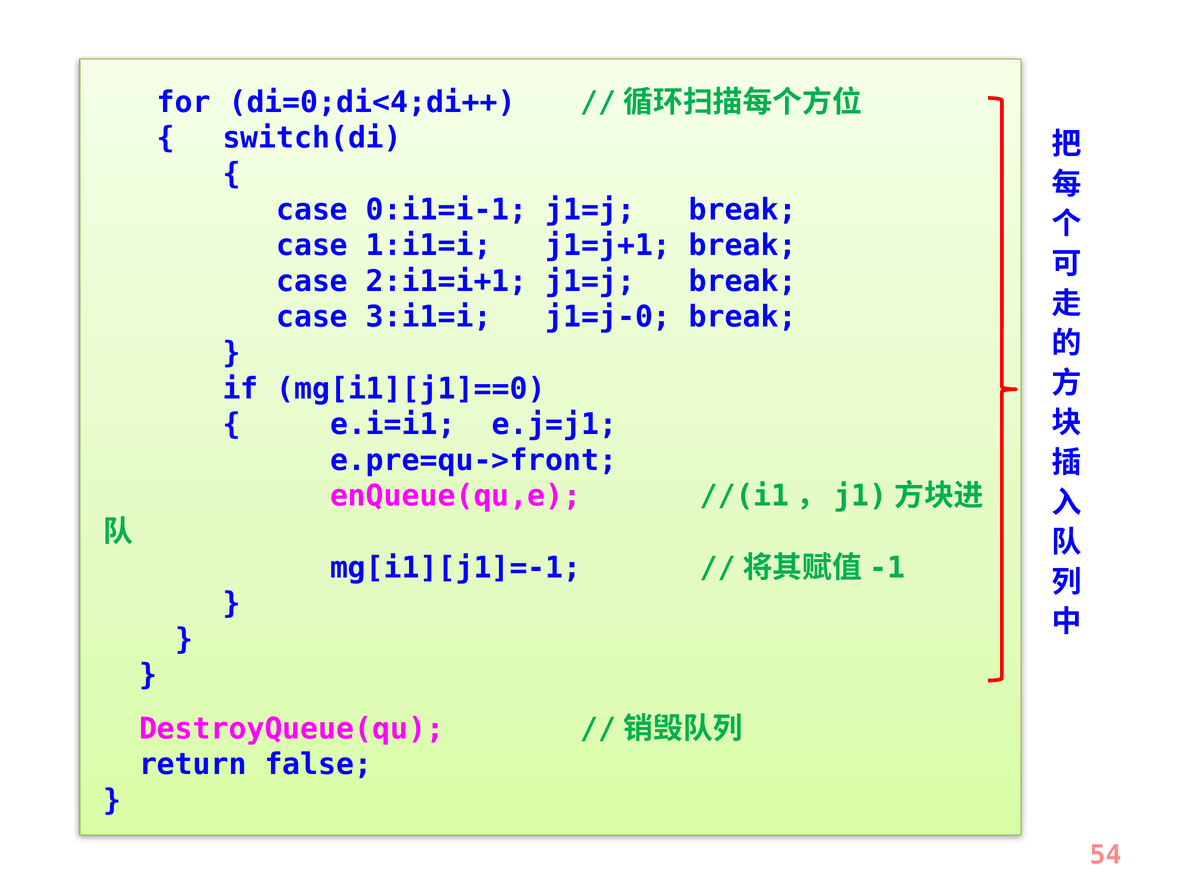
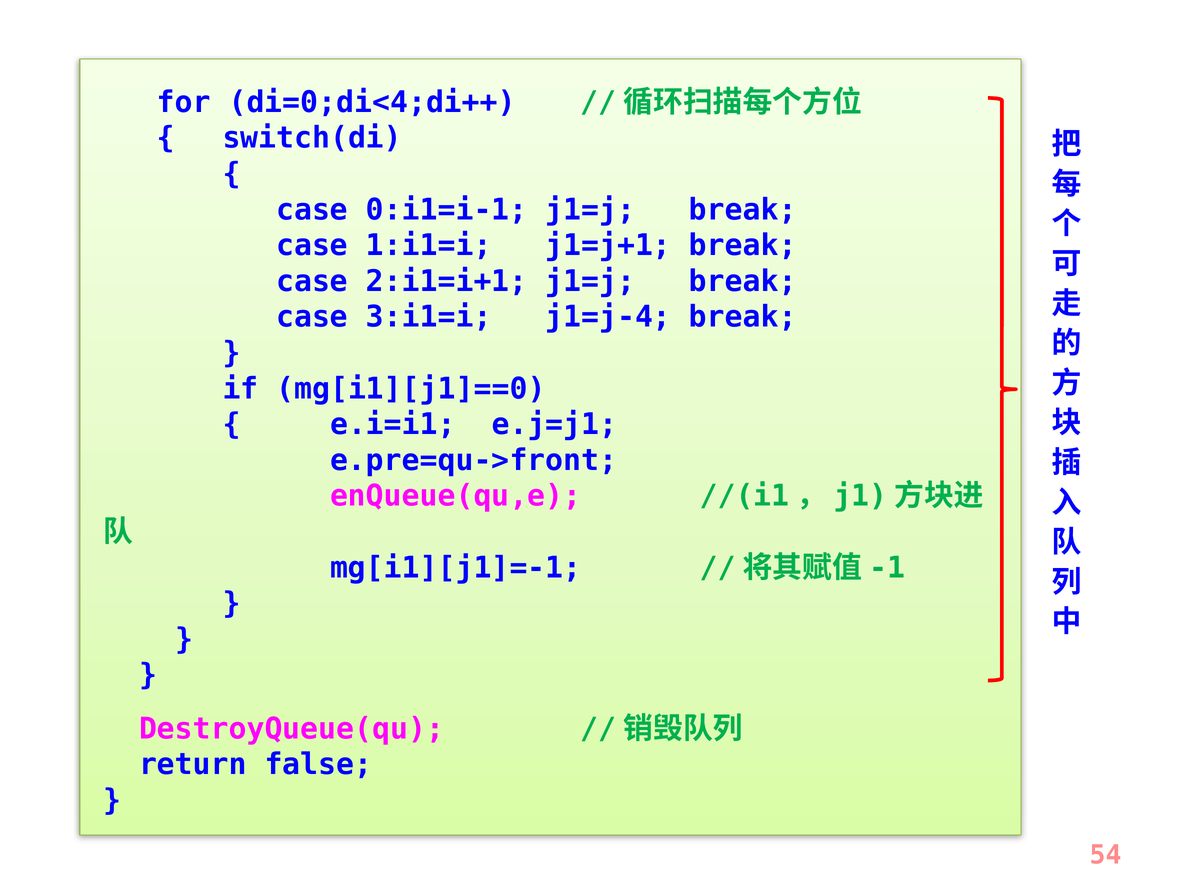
j1=j-0: j1=j-0 -> j1=j-4 (608, 317)
